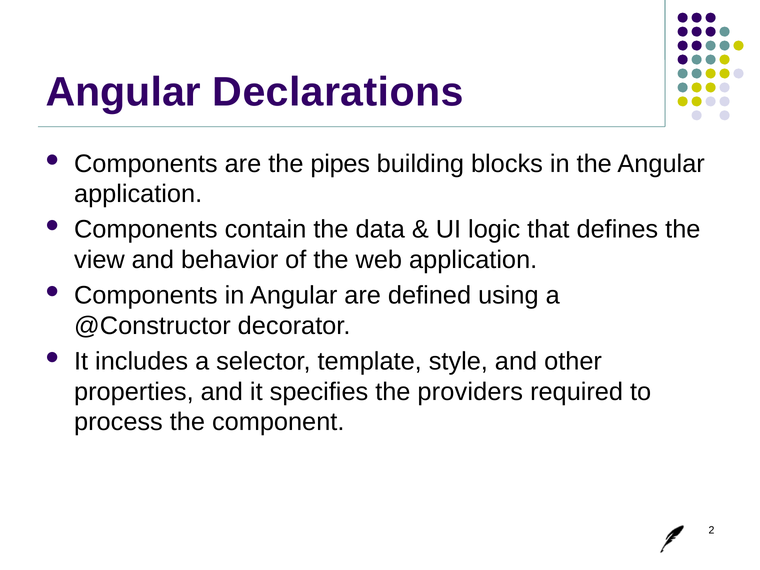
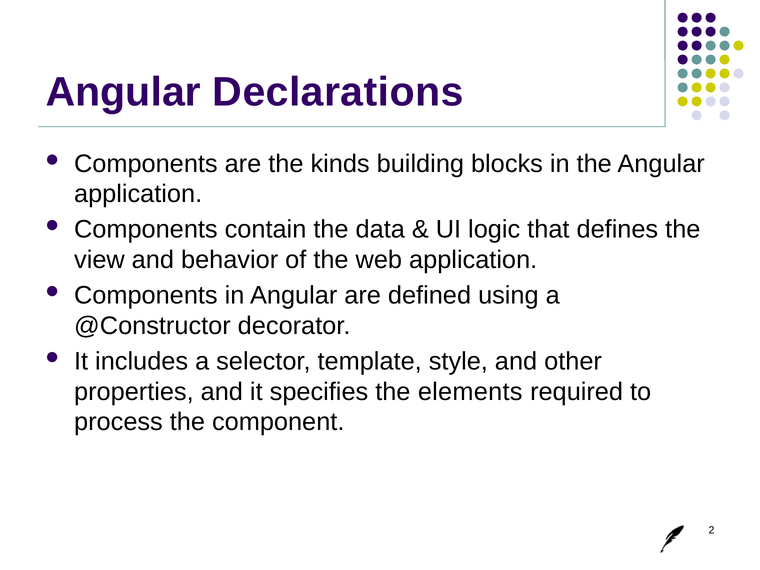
pipes: pipes -> kinds (340, 164)
providers: providers -> elements (470, 392)
